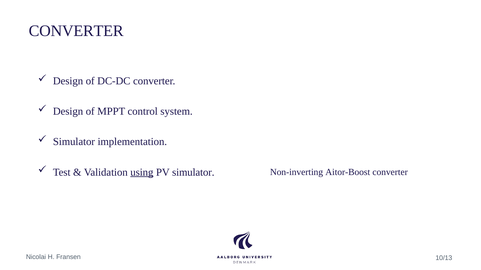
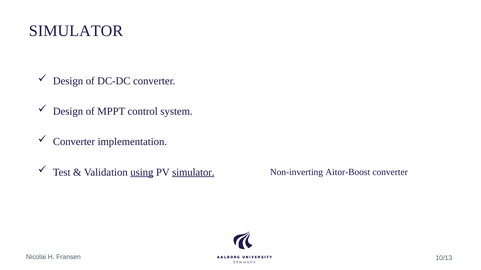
CONVERTER: CONVERTER -> SIMULATOR (76, 31)
Simulator: Simulator -> Converter (74, 142)
simulator underline: none -> present (193, 173)
